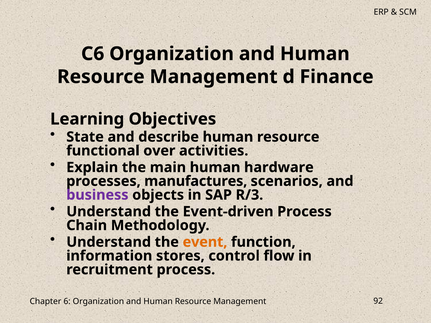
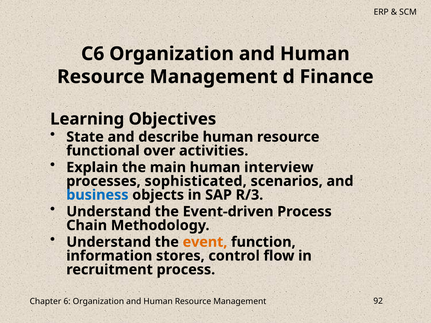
hardware: hardware -> interview (279, 167)
manufactures: manufactures -> sophisticated (196, 181)
business colour: purple -> blue (97, 195)
